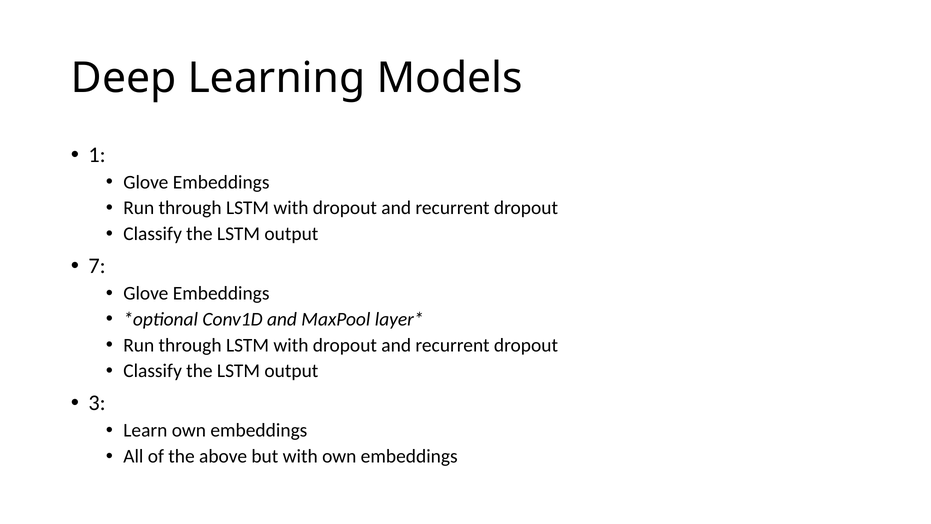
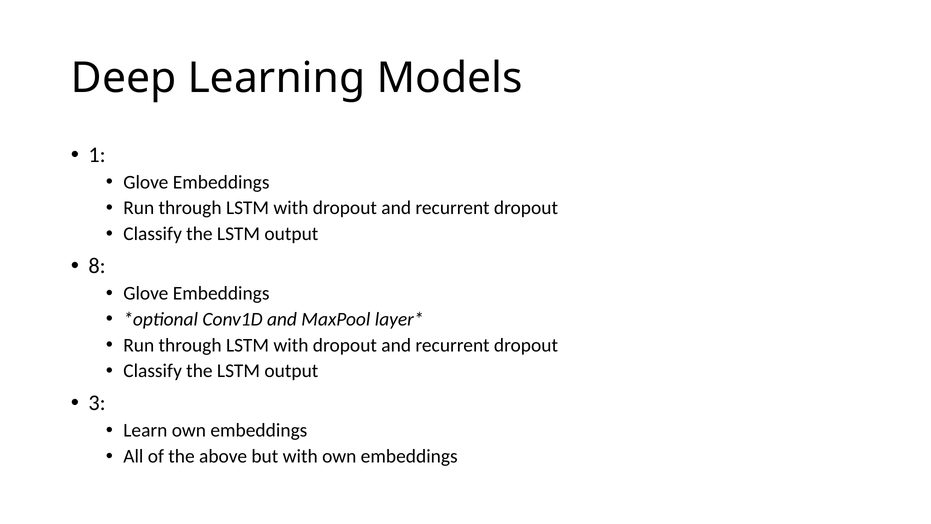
7: 7 -> 8 (97, 266)
